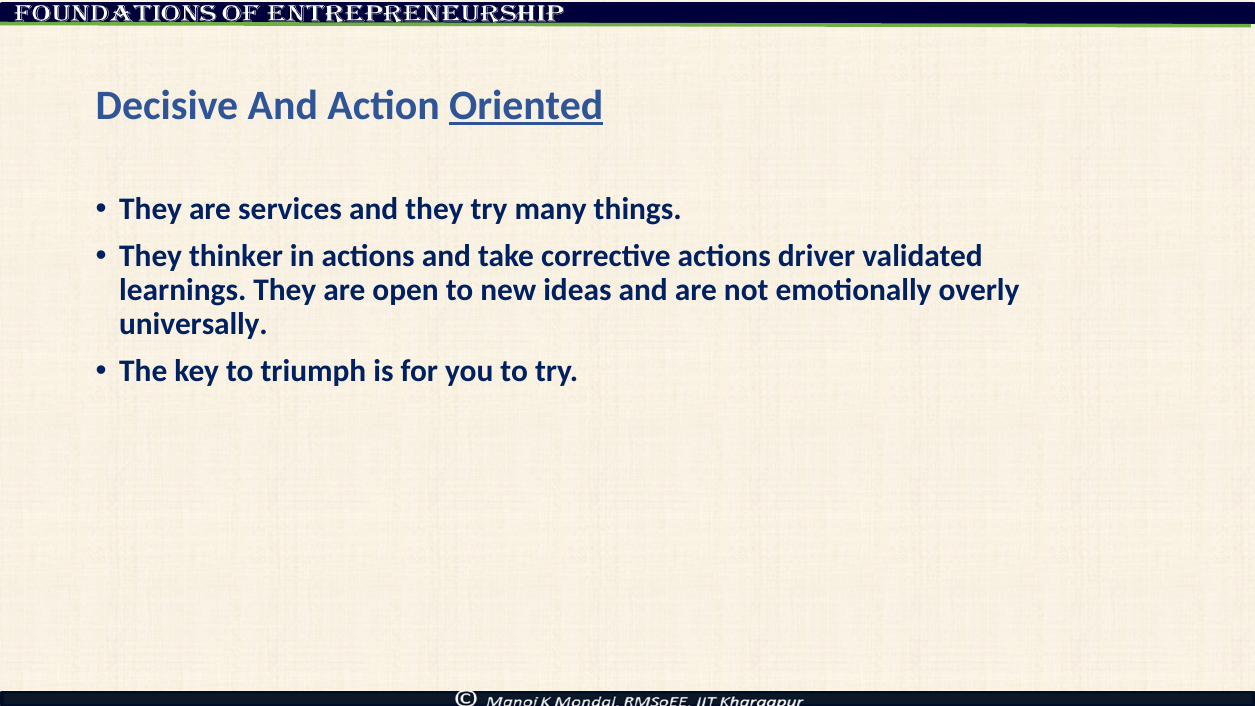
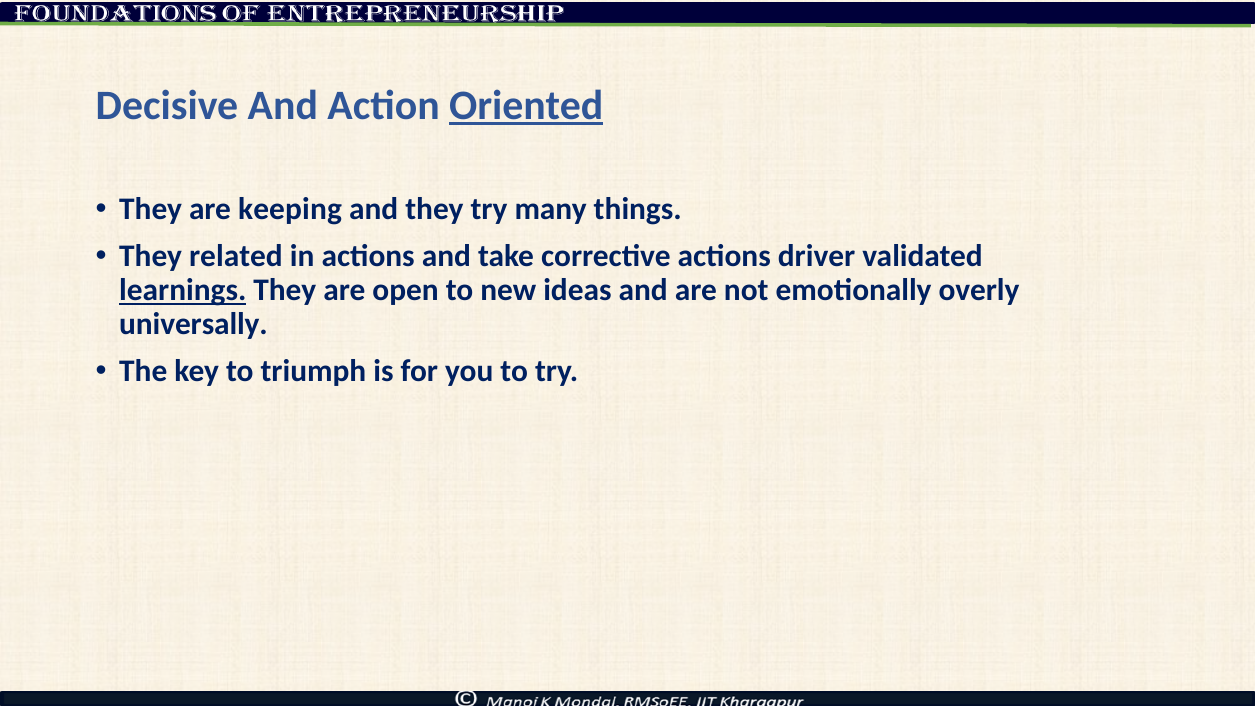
services: services -> keeping (290, 209)
thinker: thinker -> related (236, 256)
learnings underline: none -> present (183, 290)
